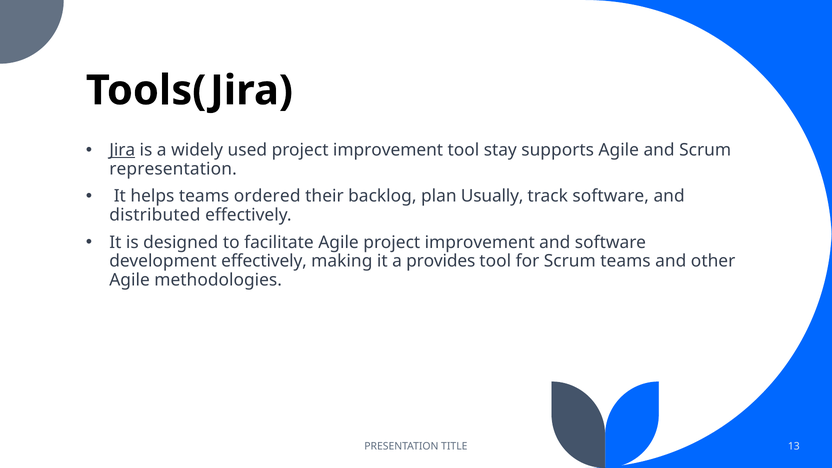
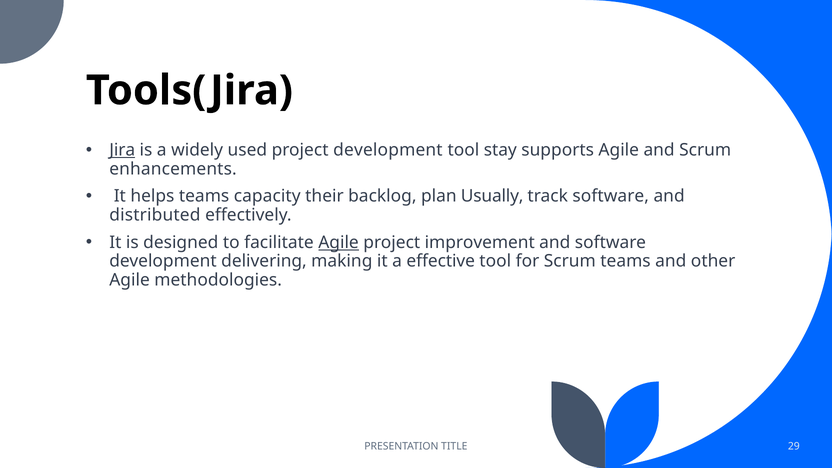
used project improvement: improvement -> development (388, 150)
representation: representation -> enhancements (173, 169)
ordered: ordered -> capacity (267, 196)
Agile underline: none -> present (339, 242)
development effectively: effectively -> delivering (264, 261)
provides: provides -> effective (441, 261)
13: 13 -> 29 (794, 446)
